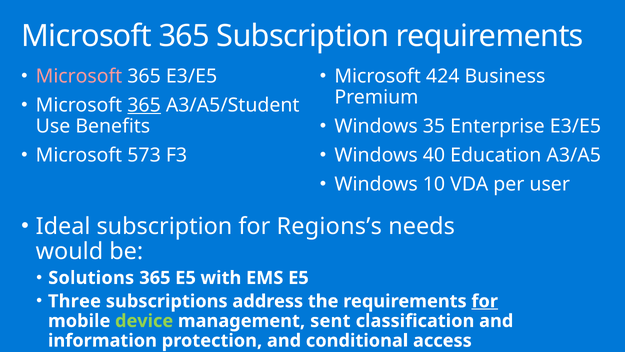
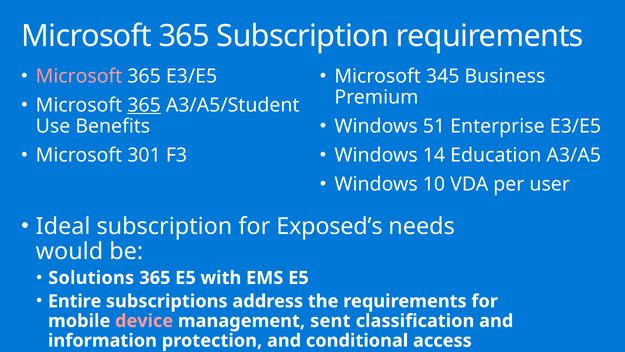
424: 424 -> 345 (443, 76)
35: 35 -> 51 (434, 126)
40: 40 -> 14 (434, 155)
573: 573 -> 301 (144, 155)
Regions’s: Regions’s -> Exposed’s (329, 226)
Three: Three -> Entire (75, 301)
for underline: present -> none (485, 301)
device colour: light green -> pink (144, 321)
